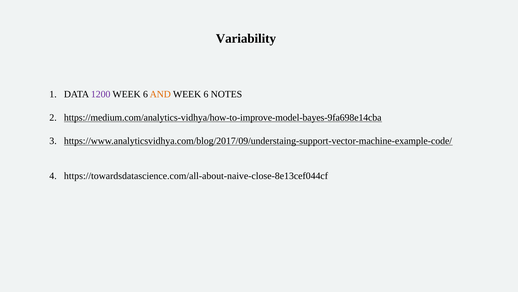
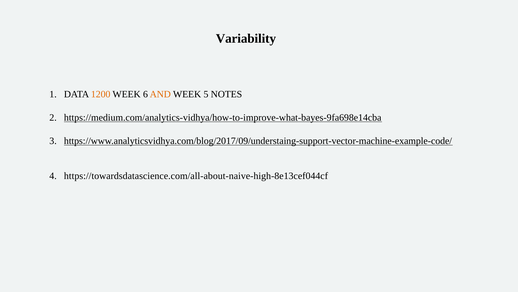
1200 colour: purple -> orange (101, 94)
6: 6 -> 5 (206, 94)
https://medium.com/analytics-vidhya/how-to-improve-model-bayes-9fa698e14cba: https://medium.com/analytics-vidhya/how-to-improve-model-bayes-9fa698e14cba -> https://medium.com/analytics-vidhya/how-to-improve-what-bayes-9fa698e14cba (223, 117)
https://towardsdatascience.com/all-about-naive-close-8e13cef044cf: https://towardsdatascience.com/all-about-naive-close-8e13cef044cf -> https://towardsdatascience.com/all-about-naive-high-8e13cef044cf (196, 176)
